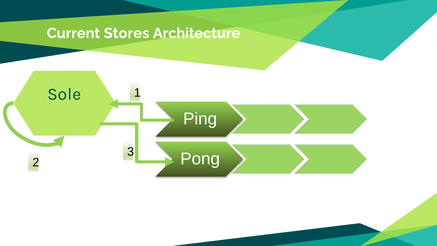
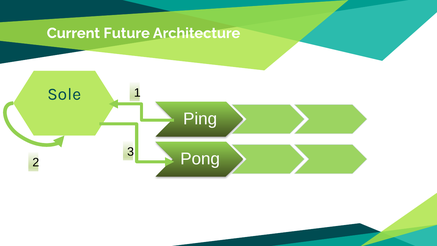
Stores: Stores -> Future (127, 33)
